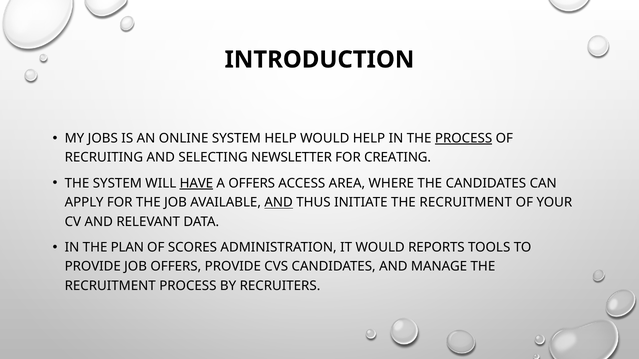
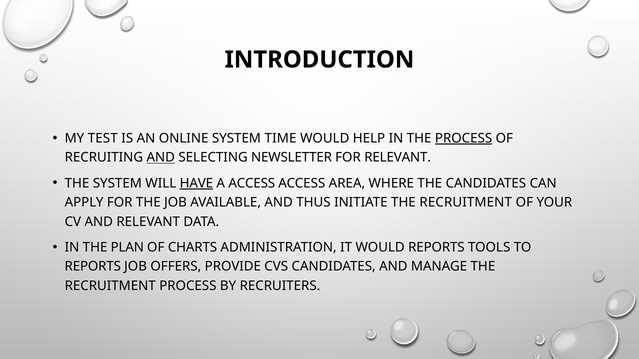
JOBS: JOBS -> TEST (103, 139)
SYSTEM HELP: HELP -> TIME (281, 139)
AND underline: none -> present (161, 158)
FOR CREATING: CREATING -> RELEVANT (398, 158)
A OFFERS: OFFERS -> ACCESS (252, 184)
AND underline: present -> none (279, 203)
SCORES: SCORES -> CHARTS (193, 248)
PROVIDE: PROVIDE -> REPORTS (93, 267)
